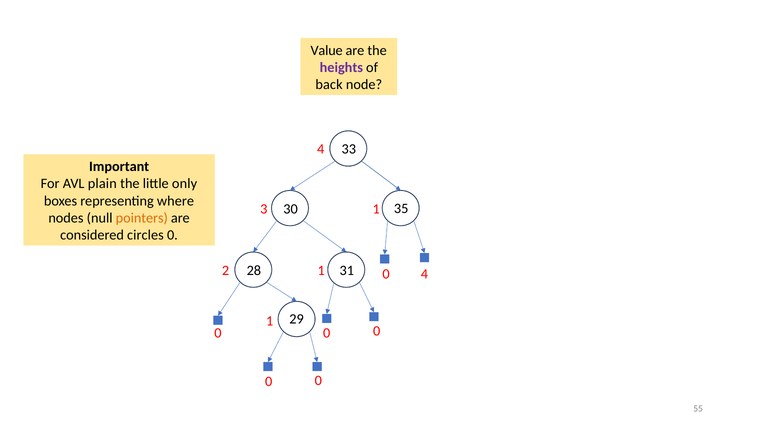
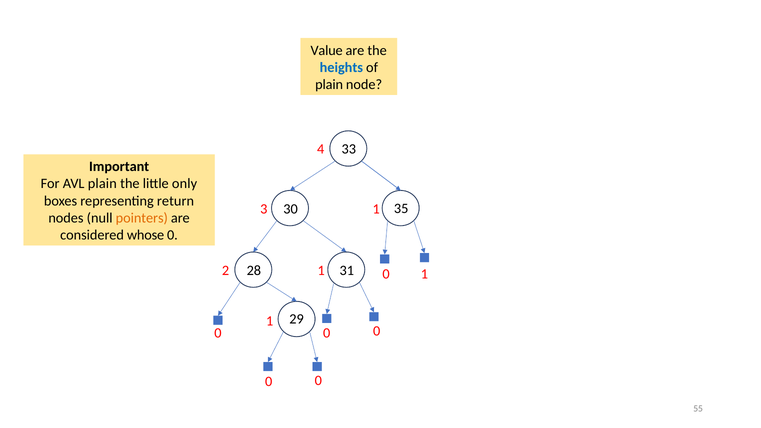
heights colour: purple -> blue (341, 67)
back: back -> plain (329, 85)
where: where -> return (176, 201)
circles: circles -> whose (146, 235)
4: 4 -> 1 (424, 274)
